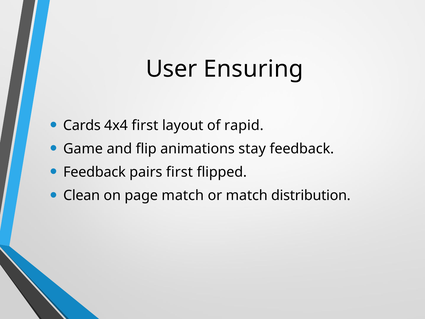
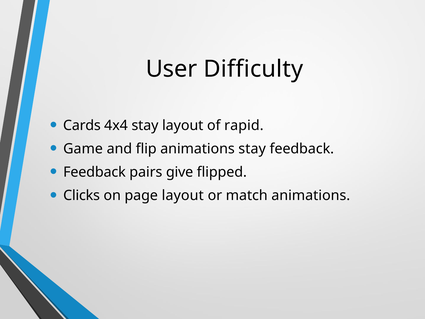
Ensuring: Ensuring -> Difficulty (253, 69)
4x4 first: first -> stay (145, 125)
pairs first: first -> give (180, 172)
Clean: Clean -> Clicks (82, 195)
page match: match -> layout (183, 195)
match distribution: distribution -> animations (311, 195)
